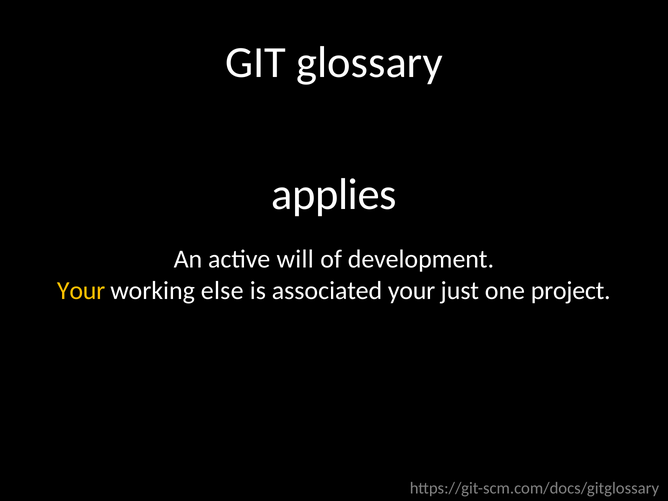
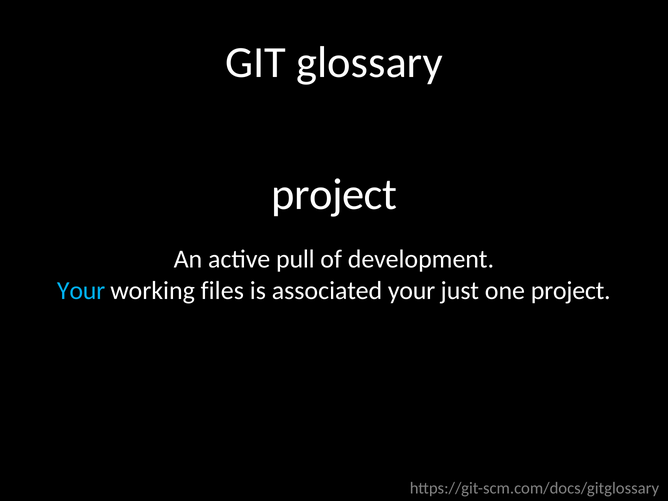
applies: applies -> project (334, 194)
will: will -> pull (295, 259)
Your colour: yellow -> light blue (81, 291)
else: else -> files (222, 291)
